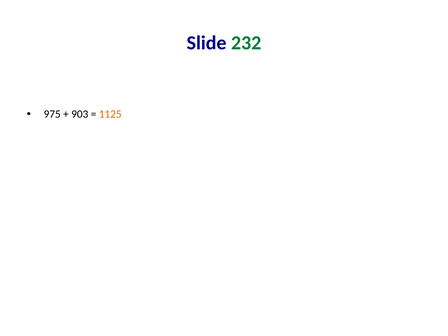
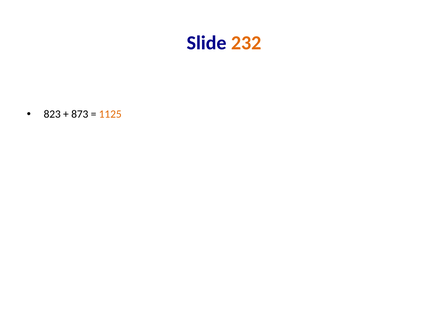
232 colour: green -> orange (246, 43)
975: 975 -> 823 (52, 114)
903: 903 -> 873 (80, 114)
